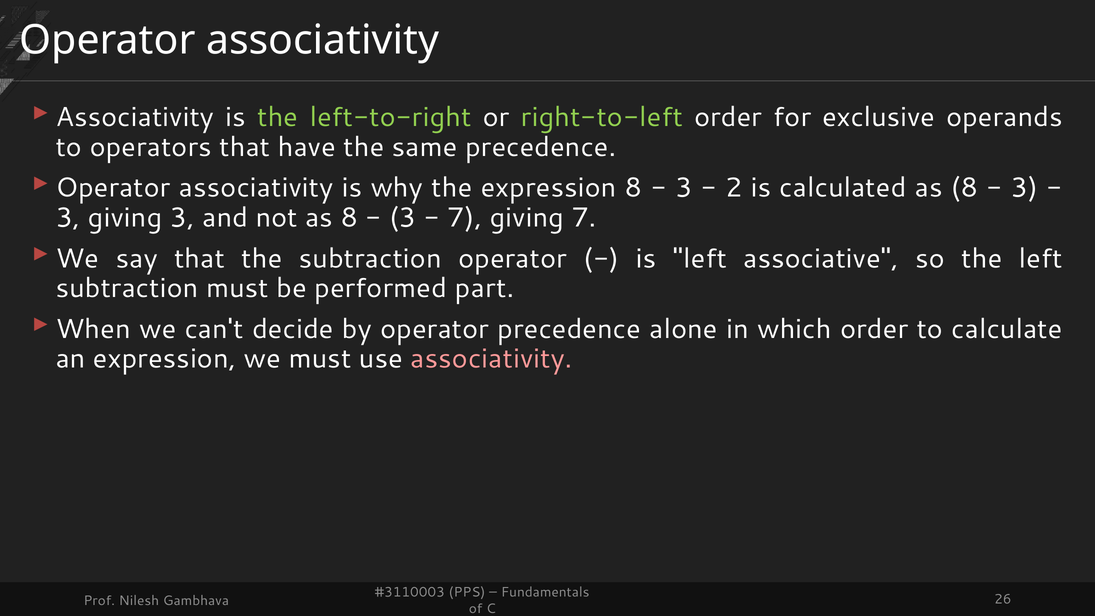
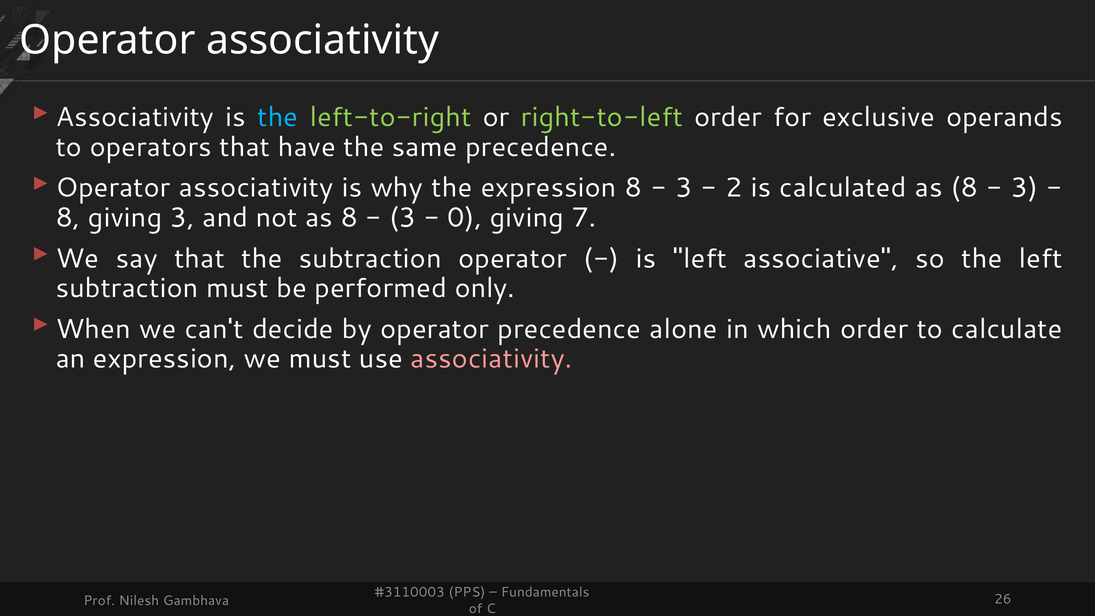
the colour: light green -> light blue (278, 117)
3: 3 -> 8 (68, 217)
7: 7 -> 0 (465, 217)
part: part -> only (485, 288)
